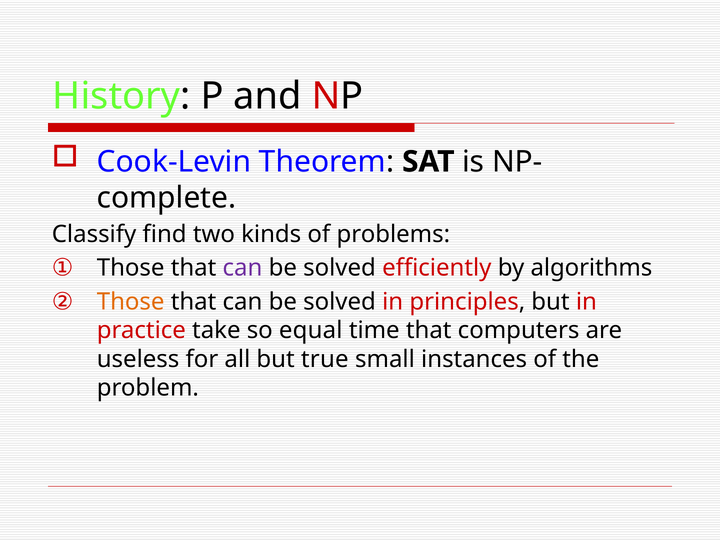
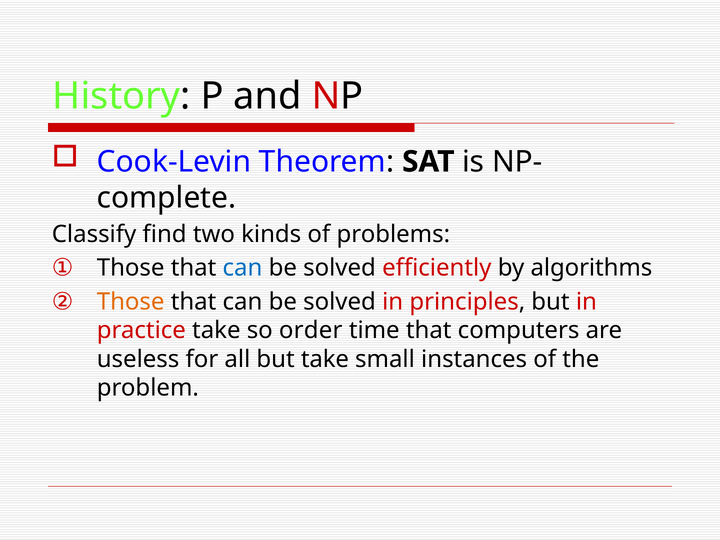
can colour: purple -> blue (242, 268)
equal: equal -> order (311, 330)
but true: true -> take (325, 359)
